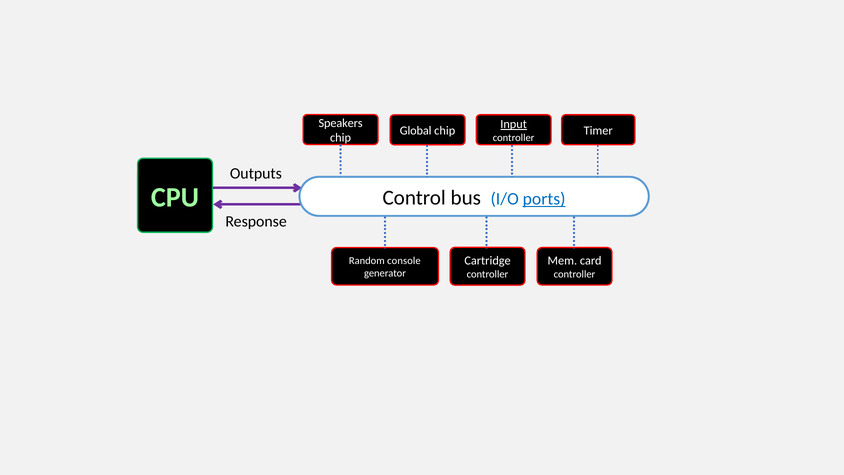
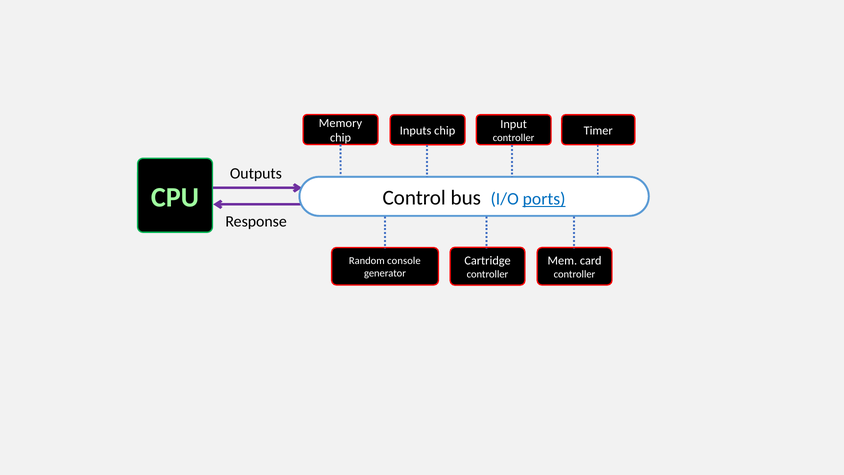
Speakers: Speakers -> Memory (340, 123)
Input underline: present -> none (514, 124)
Global: Global -> Inputs (416, 131)
